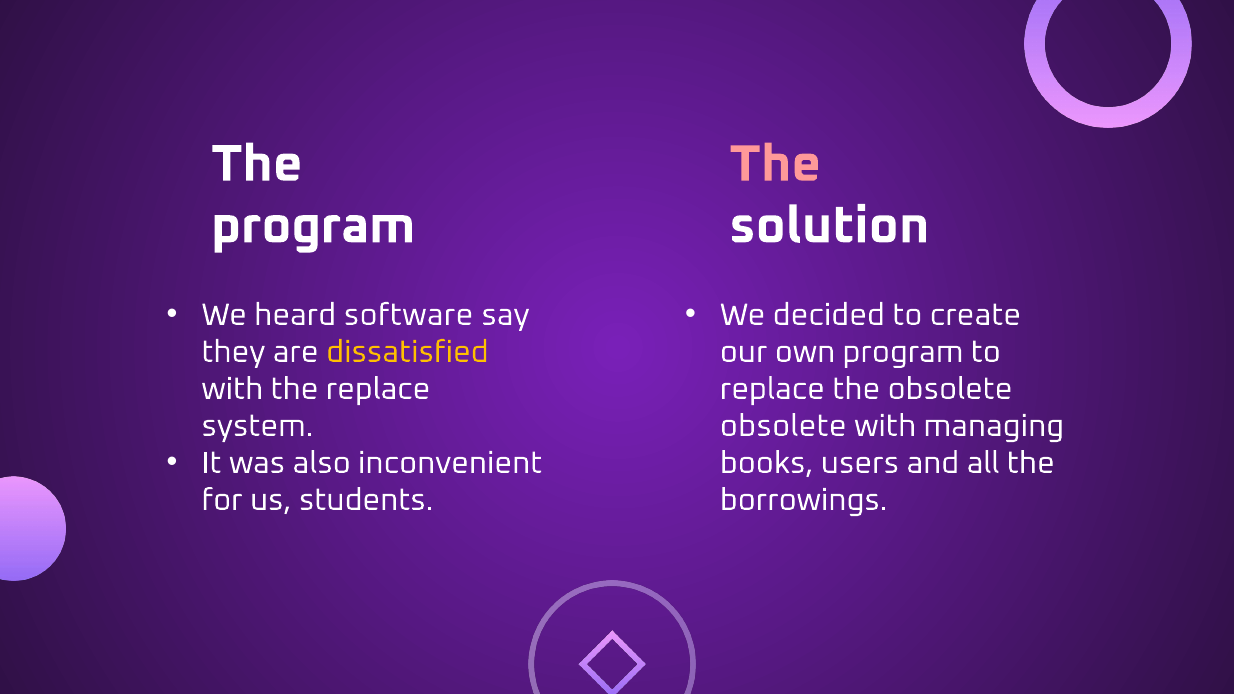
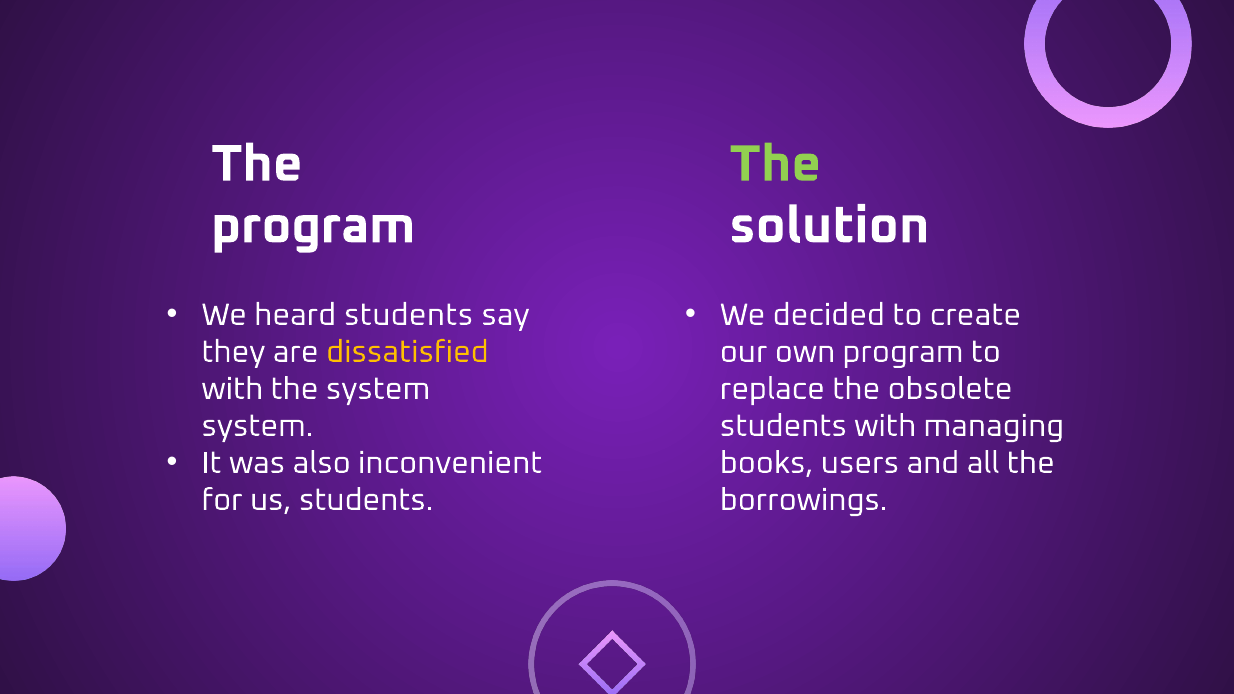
The colour: pink -> light green (775, 164)
heard software: software -> students (409, 315)
the replace: replace -> system (378, 389)
obsolete: obsolete -> students (783, 426)
